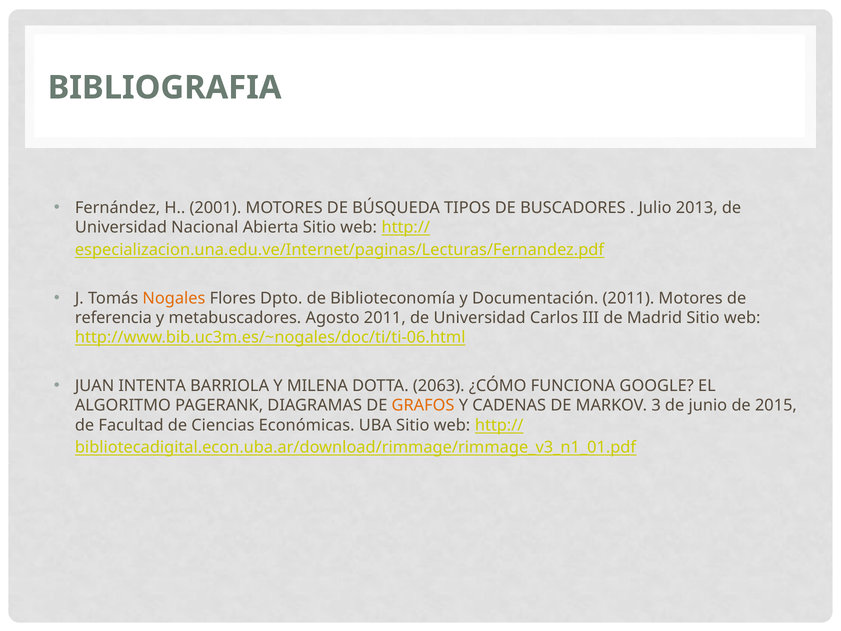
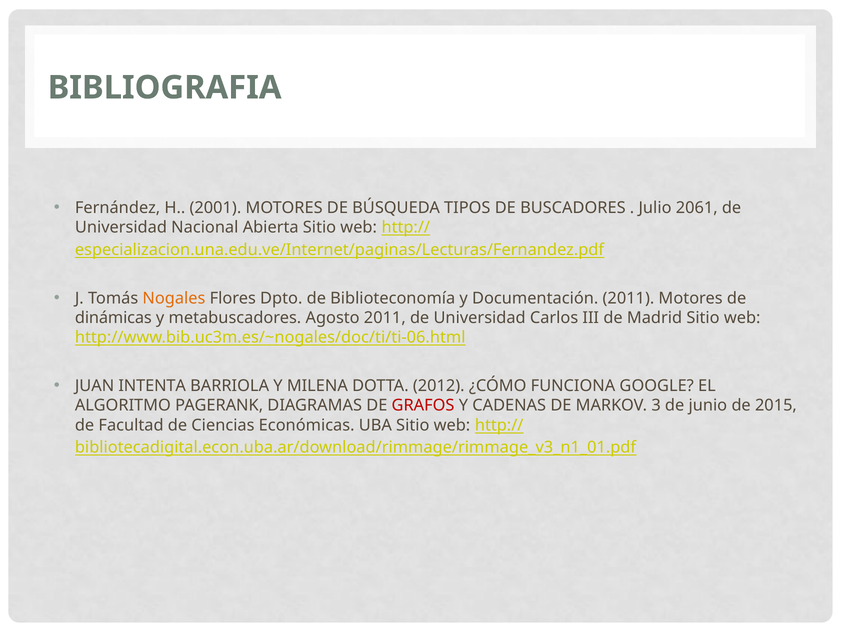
2013: 2013 -> 2061 (697, 208)
referencia: referencia -> dinámicas (113, 318)
2063: 2063 -> 2012 (439, 386)
GRAFOS colour: orange -> red (423, 405)
